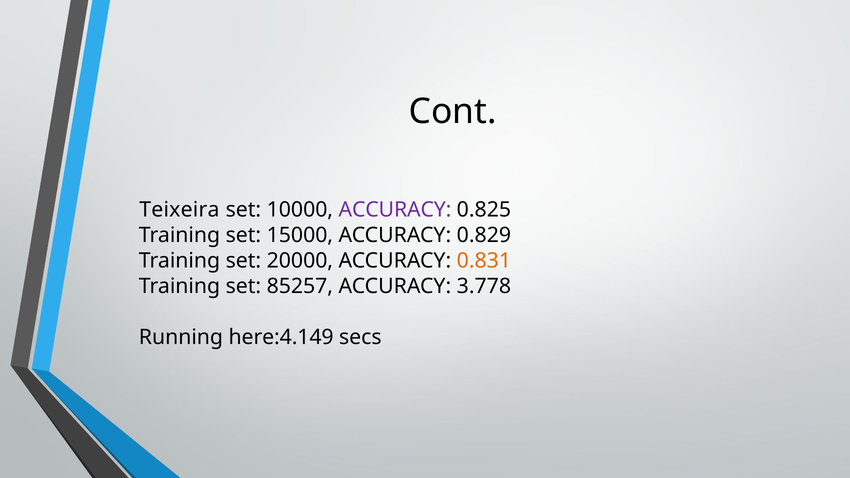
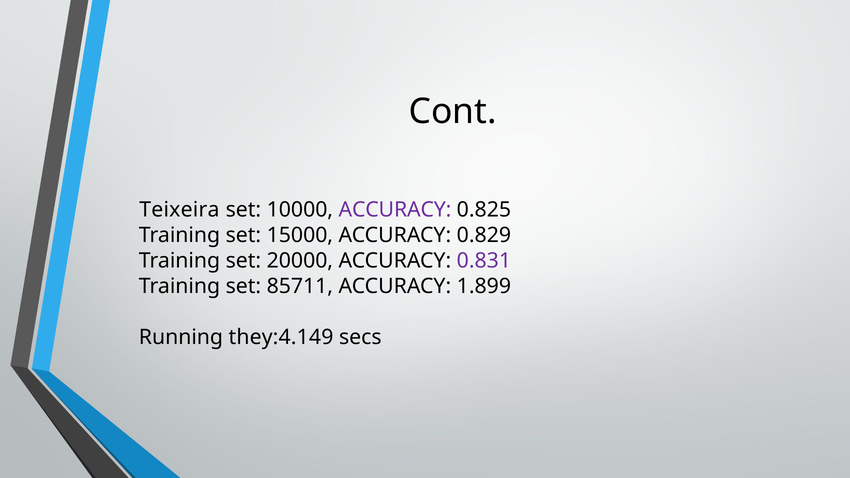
0.831 colour: orange -> purple (484, 261)
85257: 85257 -> 85711 (300, 286)
3.778: 3.778 -> 1.899 (484, 286)
here:4.149: here:4.149 -> they:4.149 (281, 337)
